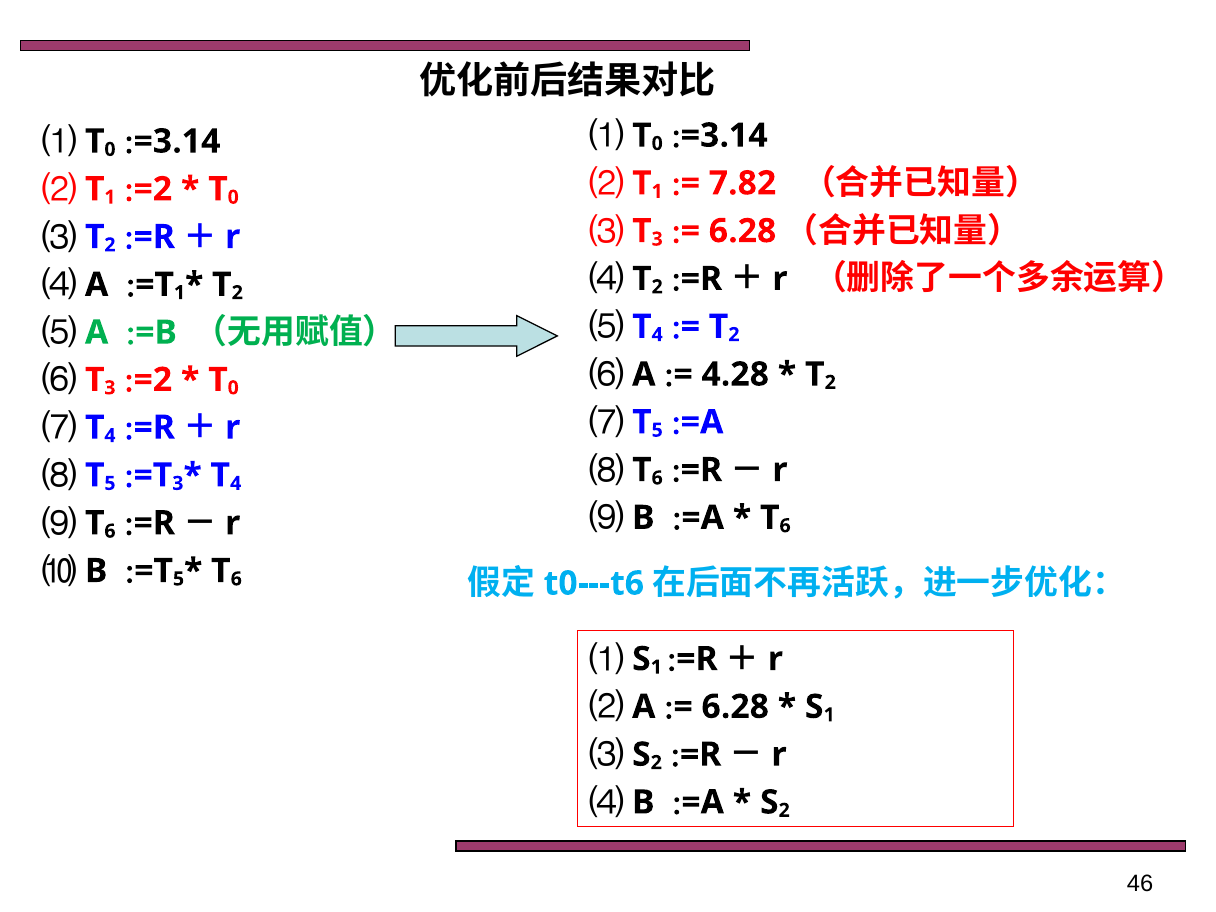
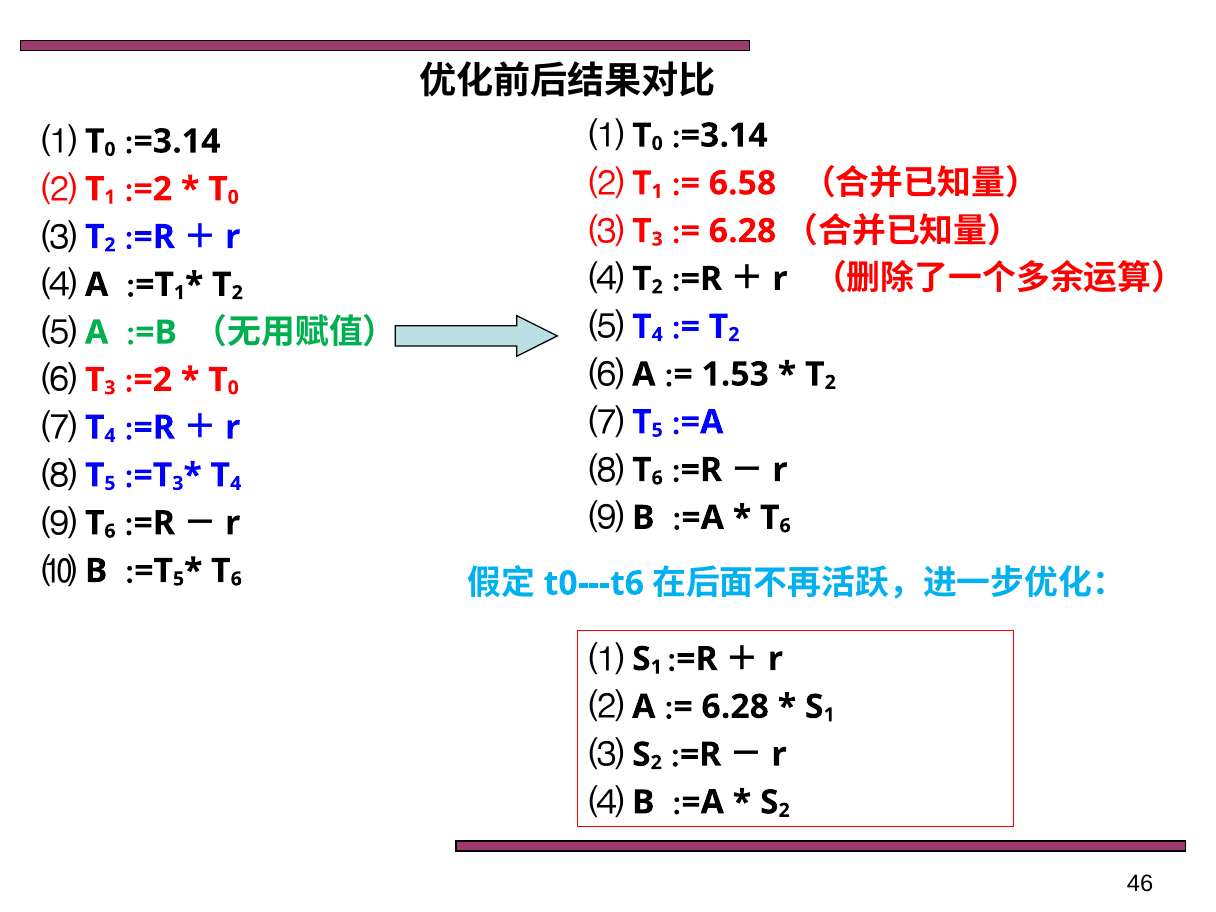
7.82: 7.82 -> 6.58 (743, 183)
4.28: 4.28 -> 1.53 (735, 374)
